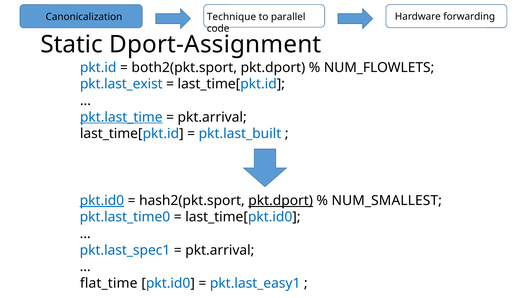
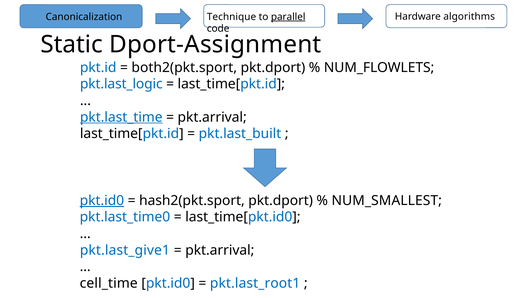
forwarding: forwarding -> algorithms (469, 16)
parallel underline: none -> present (288, 17)
pkt.last_exist: pkt.last_exist -> pkt.last_logic (121, 84)
pkt.dport underline: present -> none (281, 201)
pkt.last_spec1: pkt.last_spec1 -> pkt.last_give1 (125, 250)
flat_time: flat_time -> cell_time (109, 283)
pkt.last_easy1: pkt.last_easy1 -> pkt.last_root1 (255, 283)
